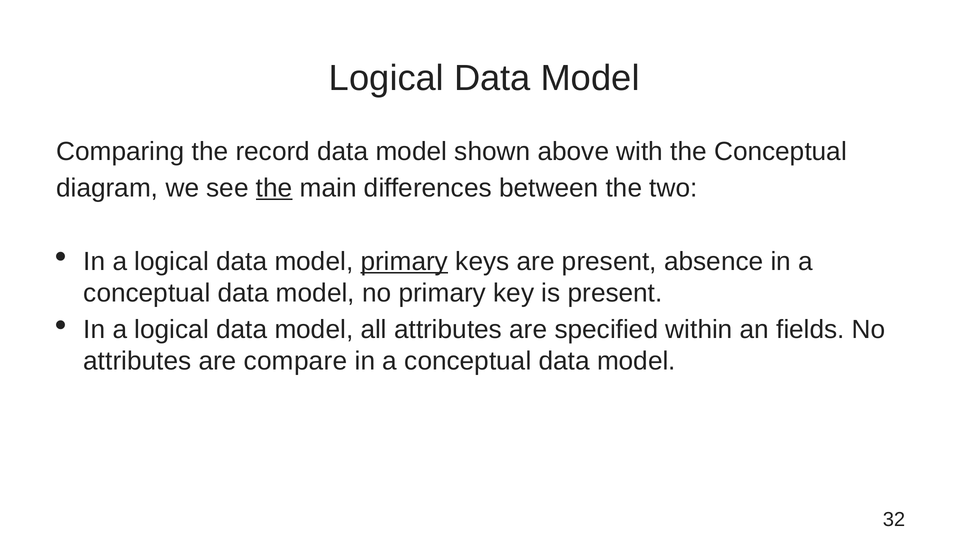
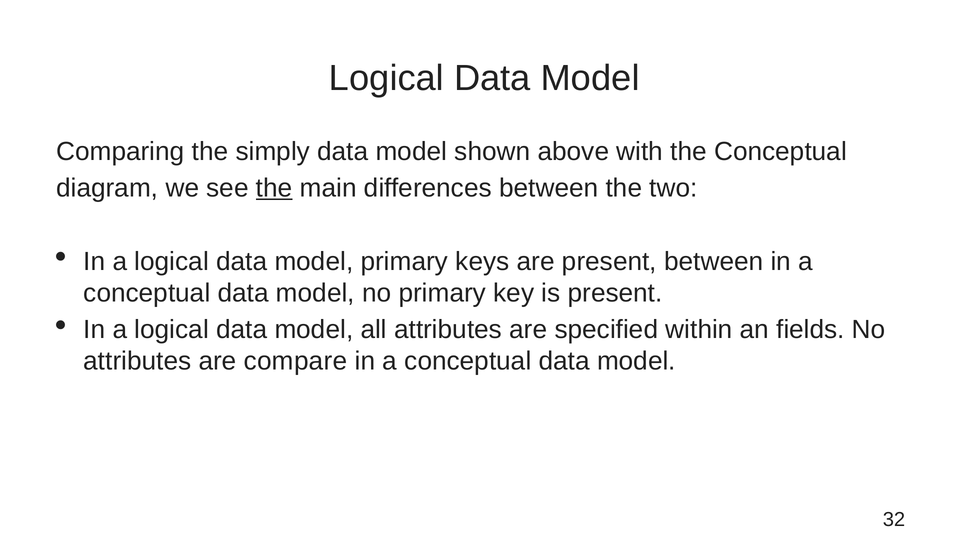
record: record -> simply (273, 151)
primary underline: present -> none (404, 262)
present absence: absence -> between (714, 262)
